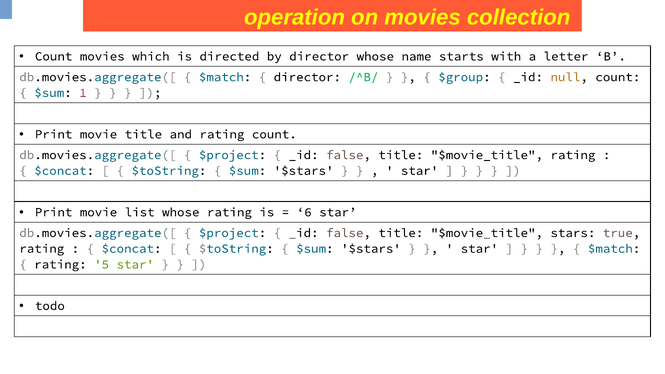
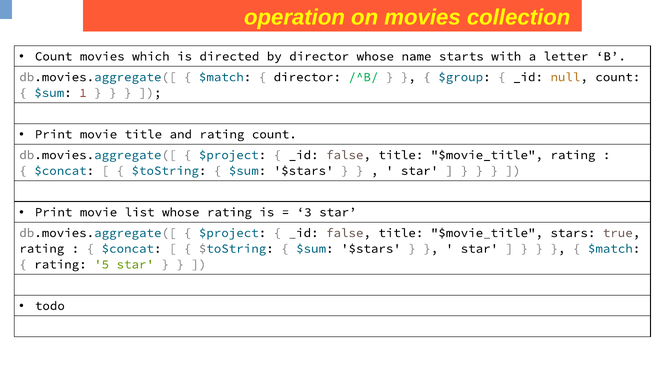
6: 6 -> 3 (304, 212)
